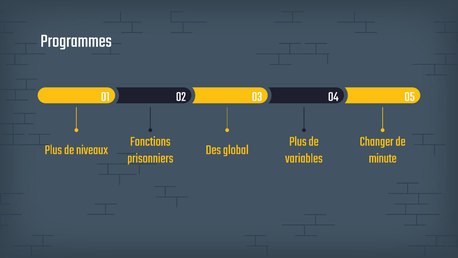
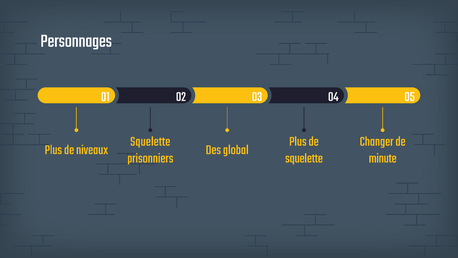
Programmes: Programmes -> Personnages (76, 40)
Fonctions: Fonctions -> Squelette (150, 141)
variables: variables -> squelette (304, 158)
